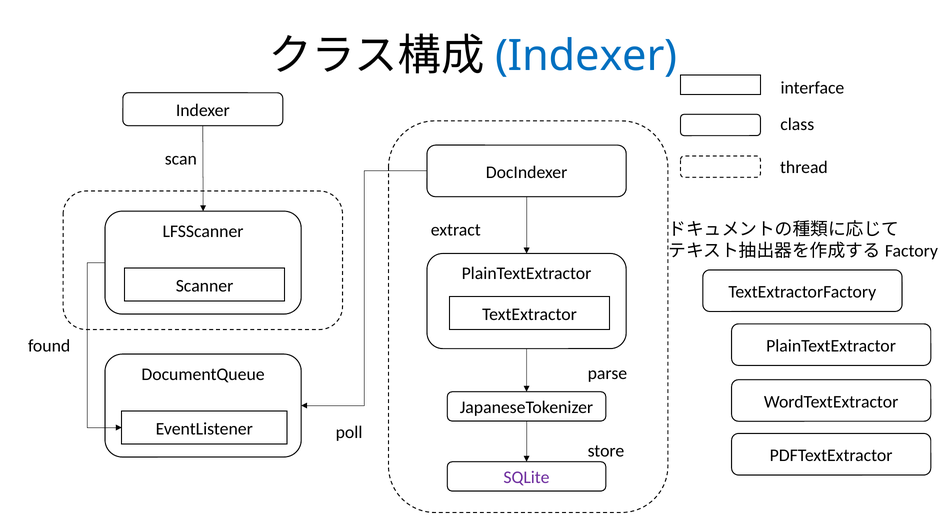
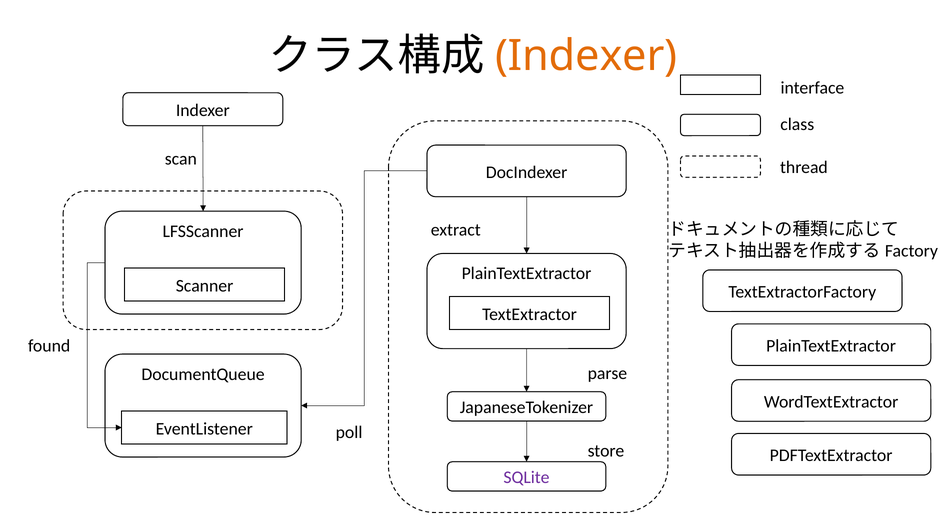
Indexer colour: blue -> orange (586, 56)
